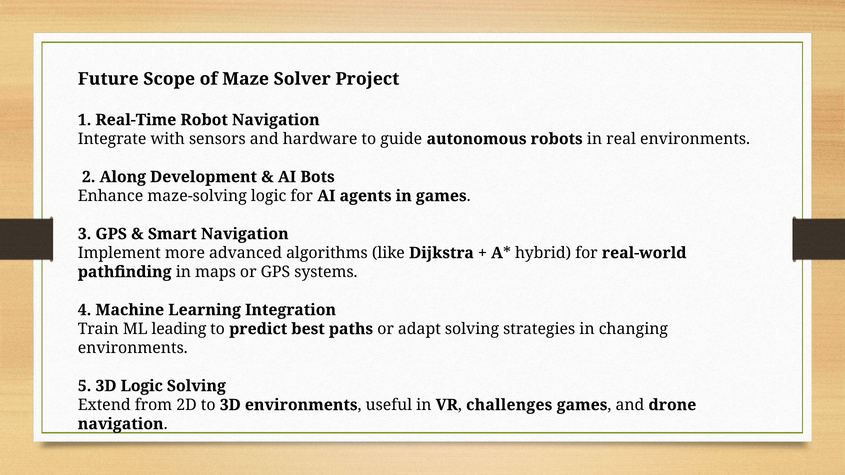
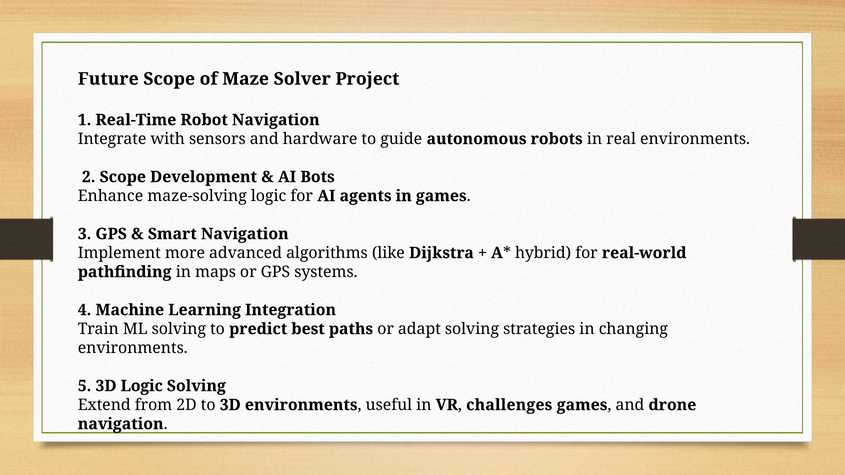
2 Along: Along -> Scope (123, 177)
ML leading: leading -> solving (179, 329)
